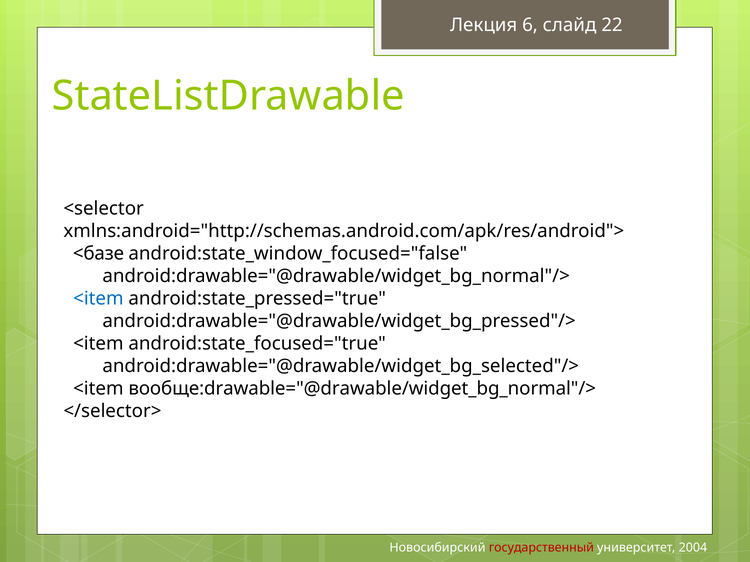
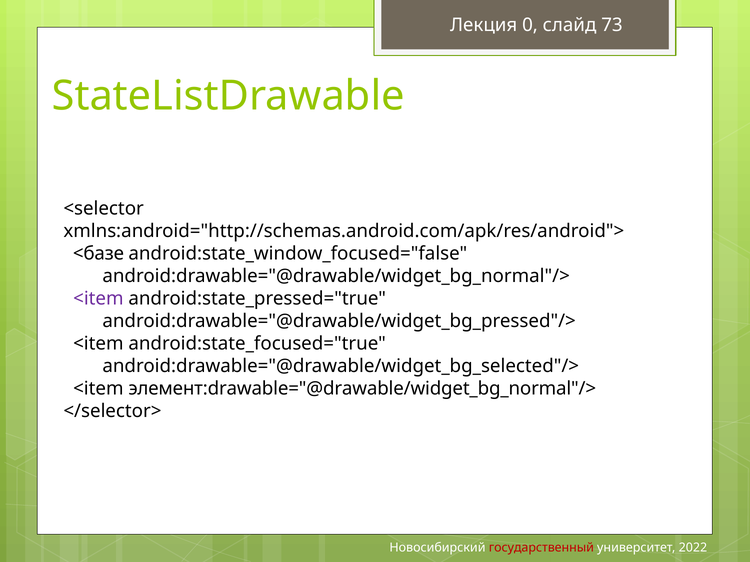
6: 6 -> 0 (530, 25)
22: 22 -> 73 (612, 25)
<item colour: blue -> purple (98, 299)
вообще:drawable="@drawable/widget_bg_normal"/>: вообще:drawable="@drawable/widget_bg_normal"/> -> элемент:drawable="@drawable/widget_bg_normal"/> (362, 389)
2004: 2004 -> 2022 (693, 548)
